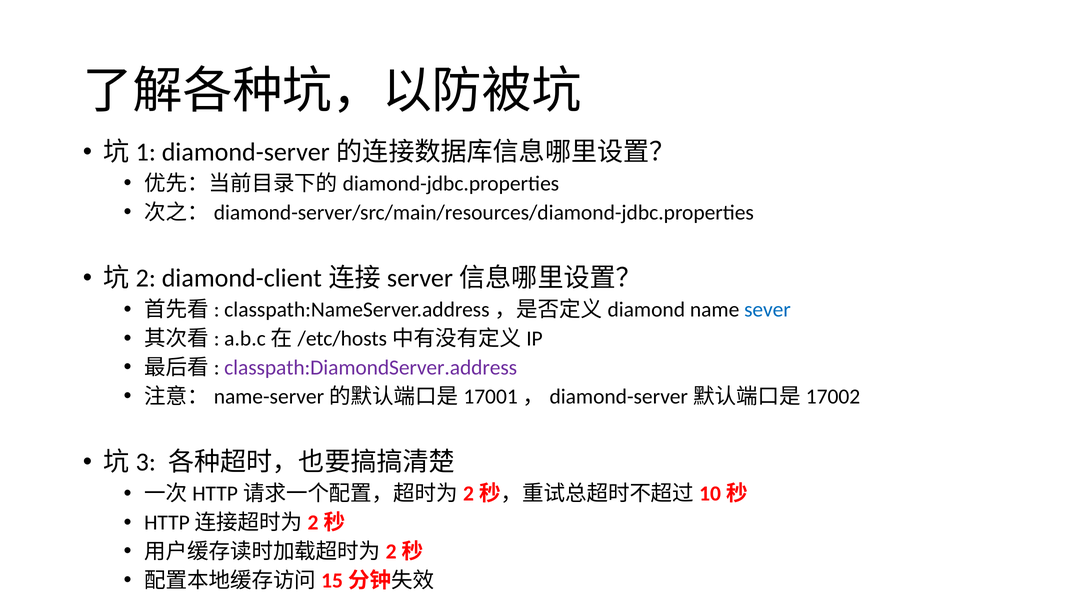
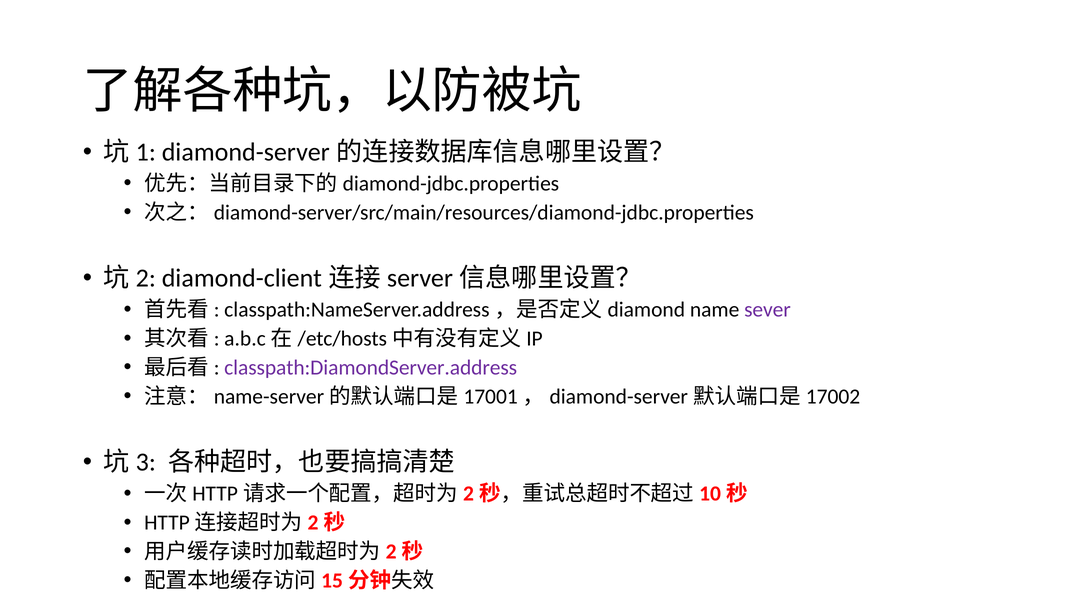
sever colour: blue -> purple (767, 310)
